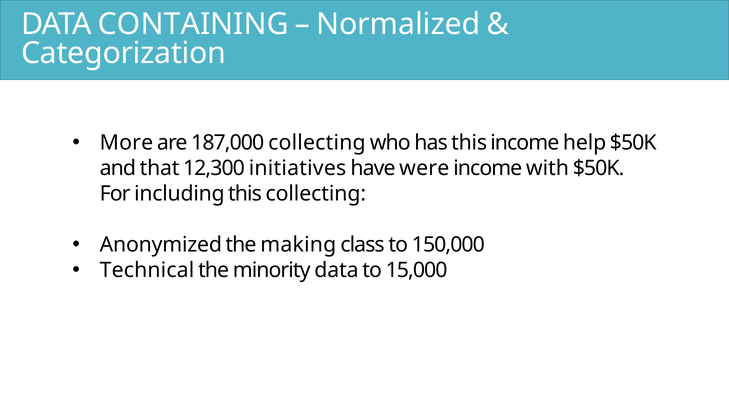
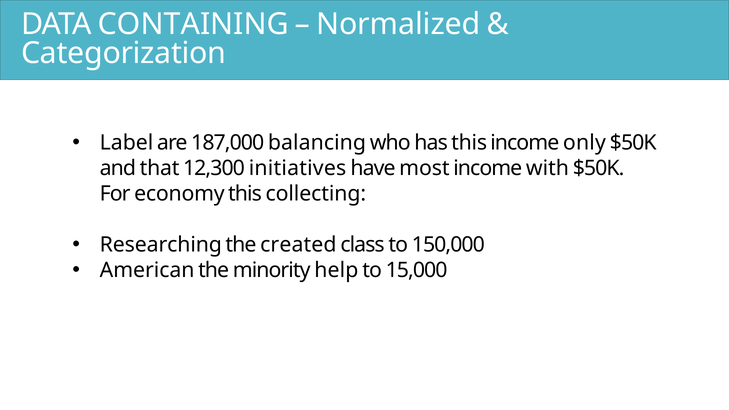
More: More -> Label (127, 143)
187,000 collecting: collecting -> balancing (317, 143)
help: help -> only (584, 143)
were: were -> most (424, 168)
including: including -> economy (179, 194)
Anonymized: Anonymized -> Researching (161, 245)
making: making -> created (298, 245)
Technical: Technical -> American (147, 270)
minority data: data -> help (336, 270)
